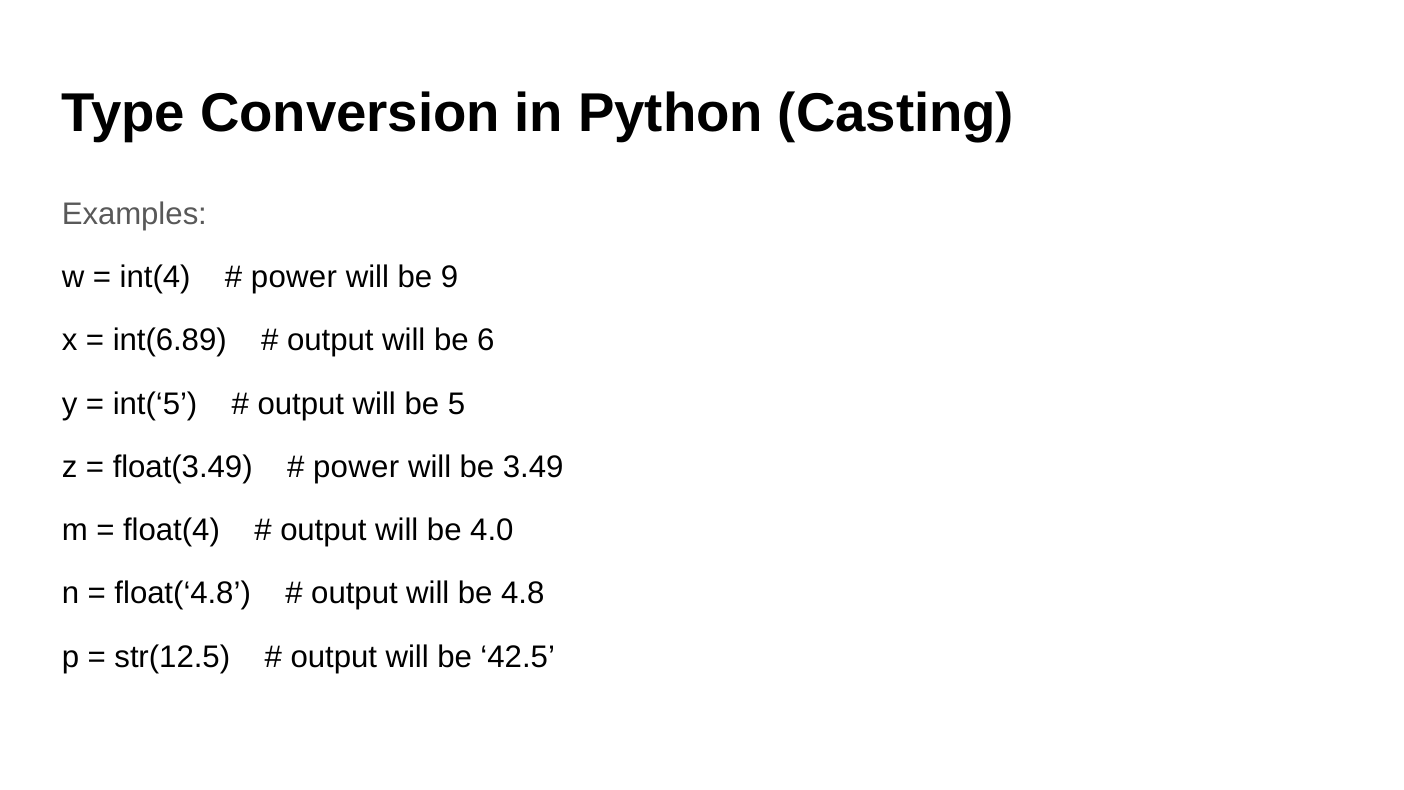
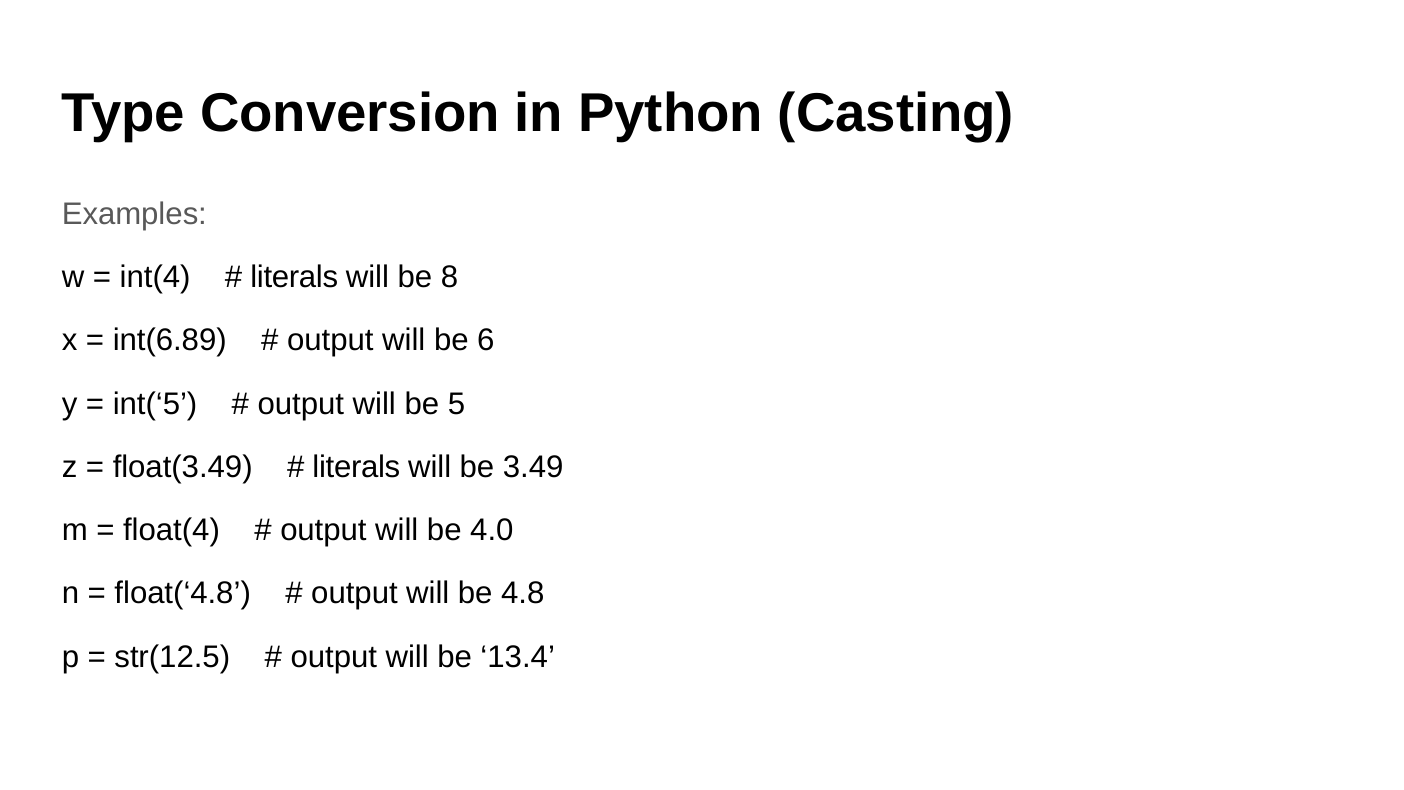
power: power -> literals (294, 277)
9: 9 -> 8 (449, 277)
power: power -> literals (356, 467)
42.5: 42.5 -> 13.4 (518, 657)
